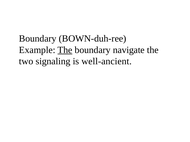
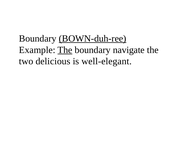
BOWN-duh-ree underline: none -> present (93, 39)
signaling: signaling -> delicious (53, 61)
well-ancient: well-ancient -> well-elegant (107, 61)
